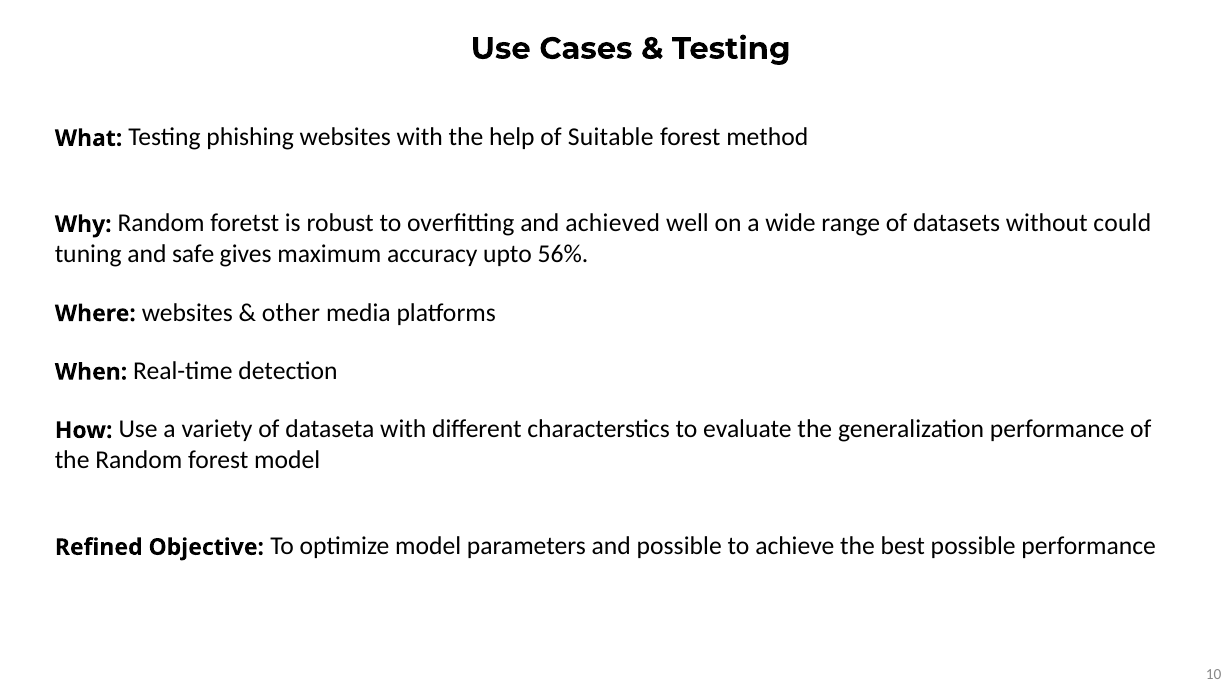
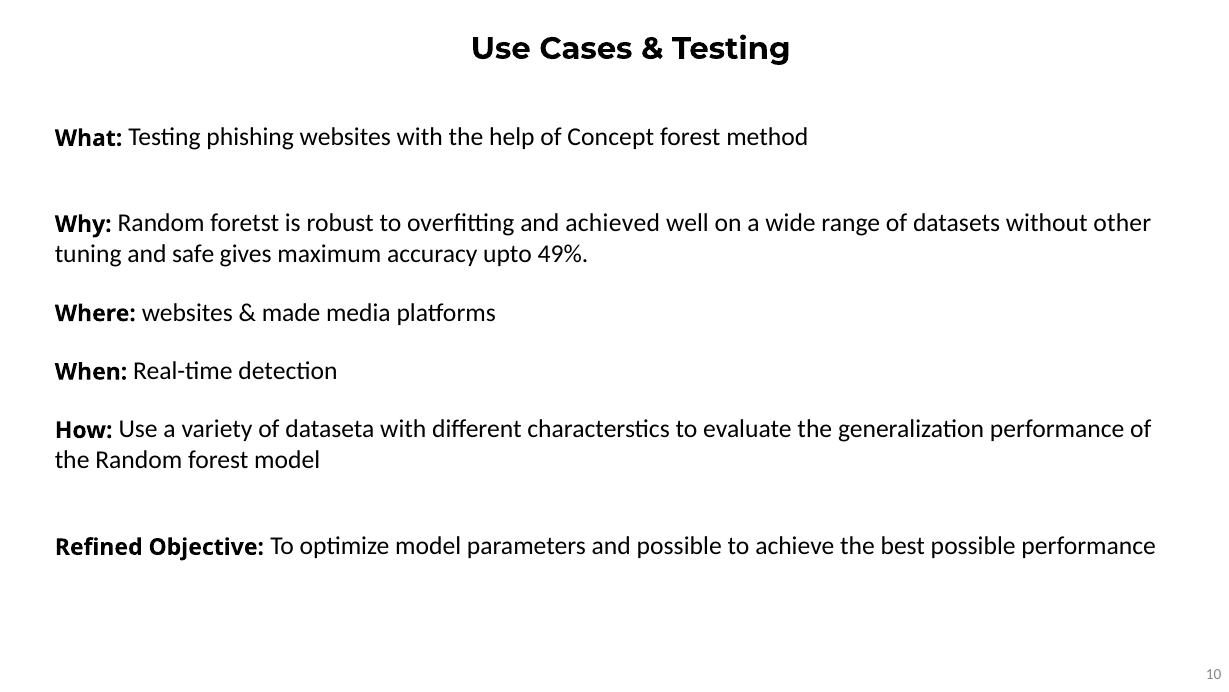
Suitable: Suitable -> Concept (611, 137)
could: could -> other (1122, 223)
56%: 56% -> 49% (563, 254)
other: other -> made (291, 312)
